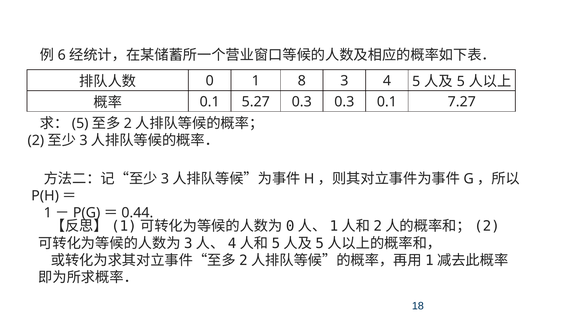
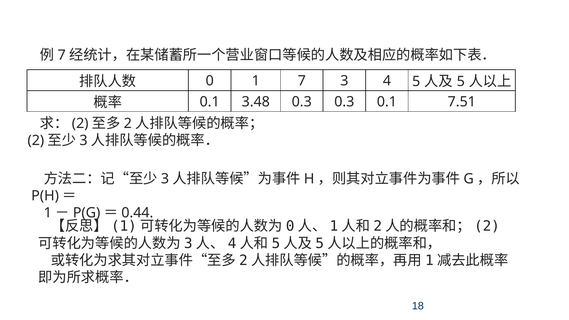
6: 6 -> 7 (62, 55)
1 8: 8 -> 7 (302, 81)
5.27: 5.27 -> 3.48 (256, 102)
7.27: 7.27 -> 7.51 (462, 102)
5: 5 -> 2 (80, 123)
